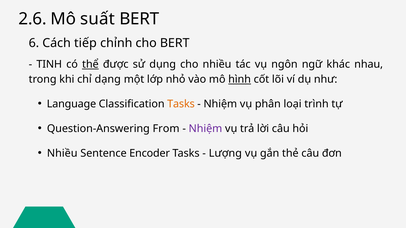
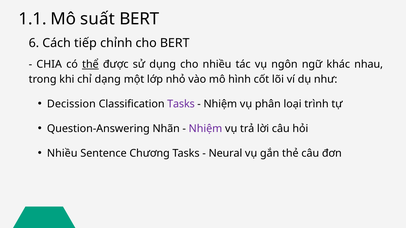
2.6: 2.6 -> 1.1 (33, 19)
TINH: TINH -> CHIA (49, 65)
hình underline: present -> none (240, 80)
Language: Language -> Decission (71, 104)
Tasks colour: orange -> purple (181, 104)
From: From -> Nhãn (166, 129)
Encoder: Encoder -> Chương (150, 154)
Lượng: Lượng -> Neural (225, 154)
